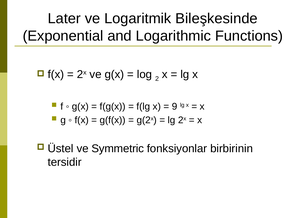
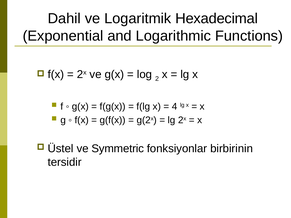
Later: Later -> Dahil (64, 18)
Bileşkesinde: Bileşkesinde -> Hexadecimal (217, 18)
9: 9 -> 4 (175, 107)
